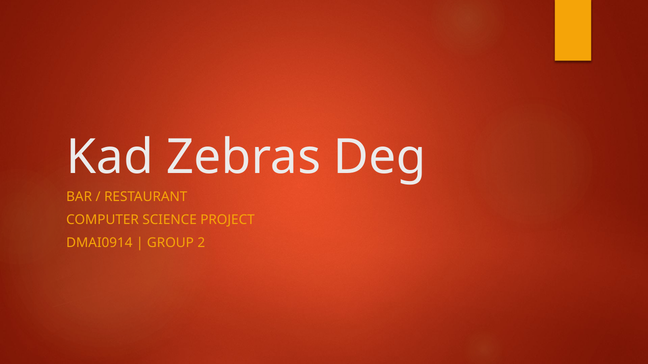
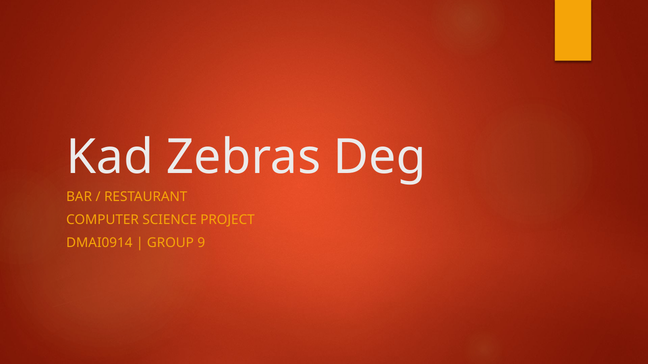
2: 2 -> 9 (201, 243)
